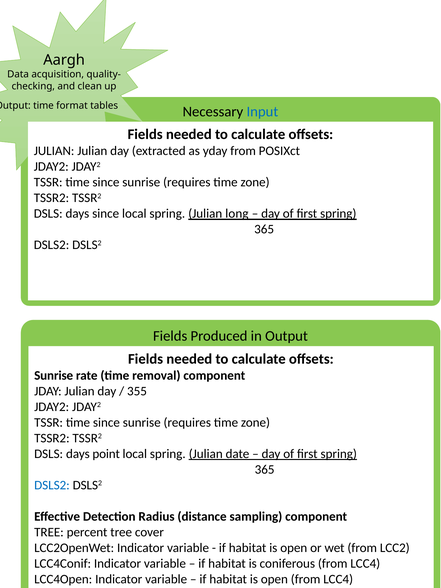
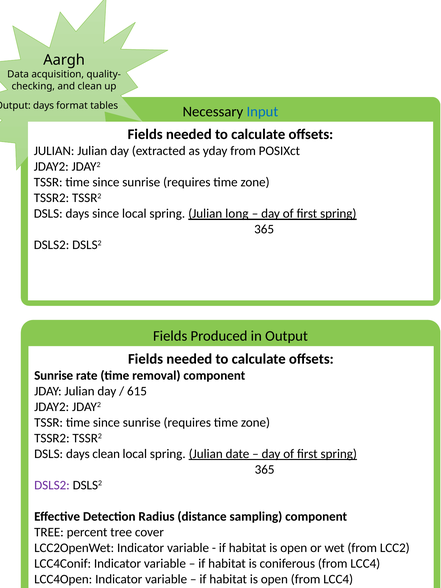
time: time -> days (44, 106)
355: 355 -> 615 (137, 391)
days point: point -> clean (106, 454)
DSLS2 colour: blue -> purple (52, 485)
